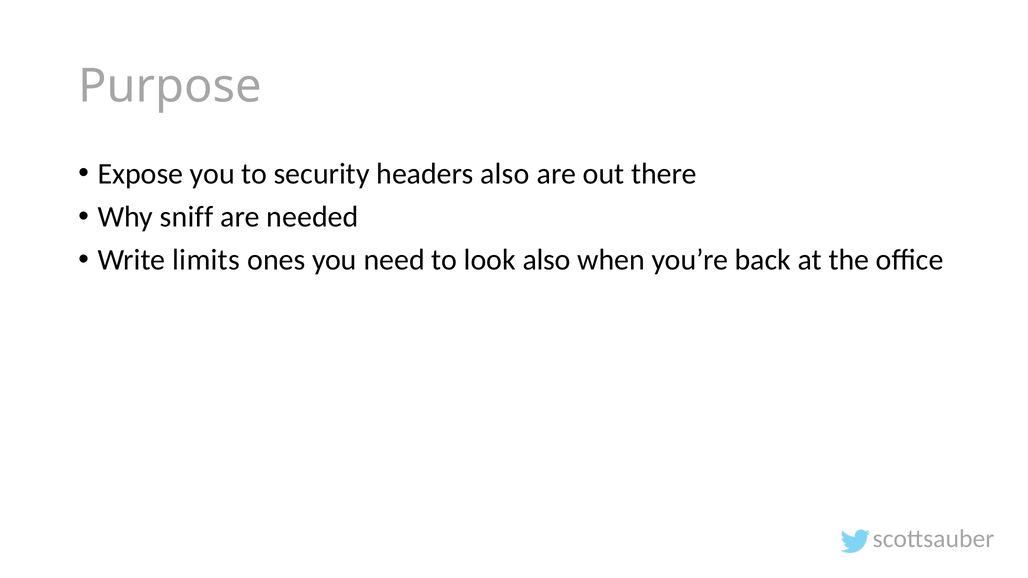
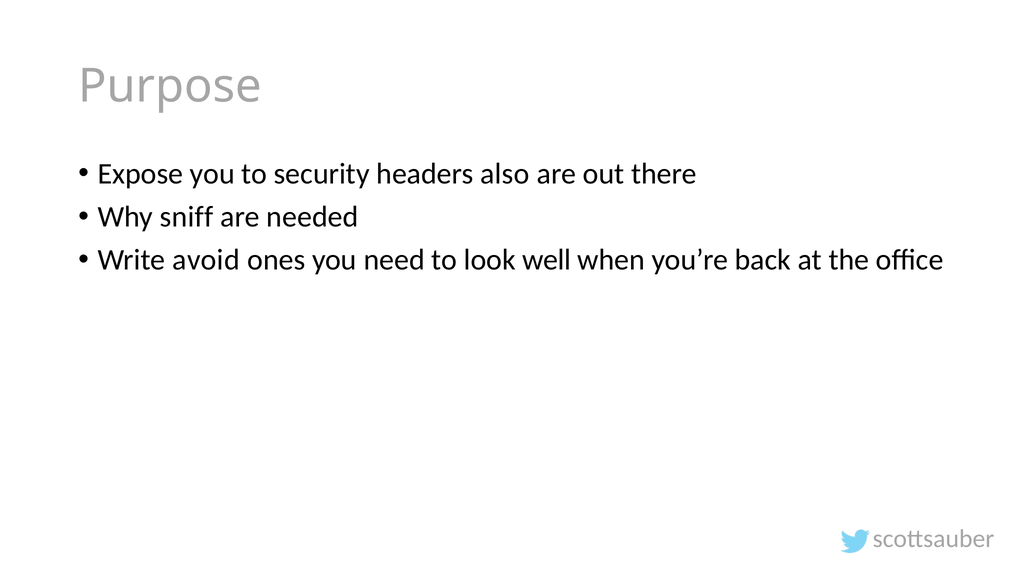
limits: limits -> avoid (206, 260)
look also: also -> well (547, 260)
